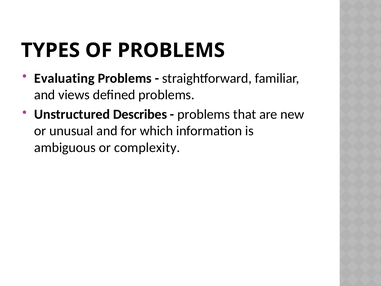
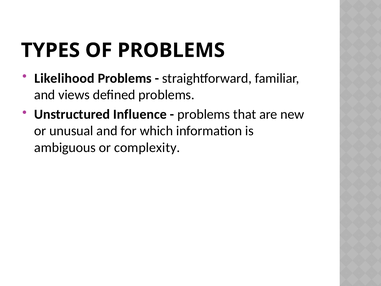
Evaluating: Evaluating -> Likelihood (64, 78)
Describes: Describes -> Influence (140, 114)
